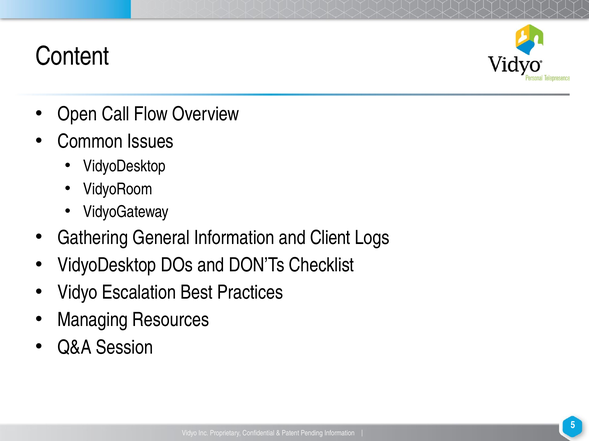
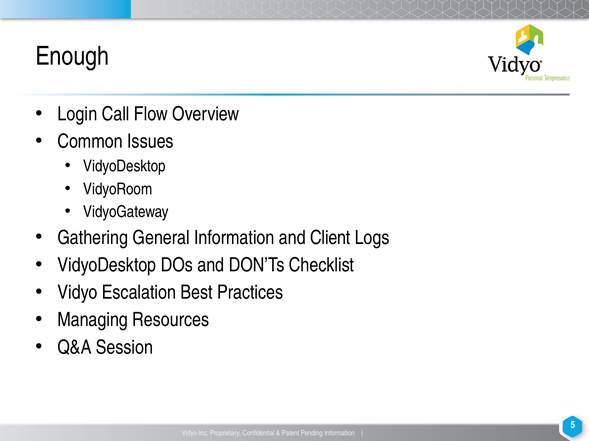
Content: Content -> Enough (72, 56)
Open: Open -> Login (77, 114)
